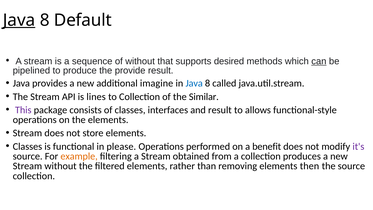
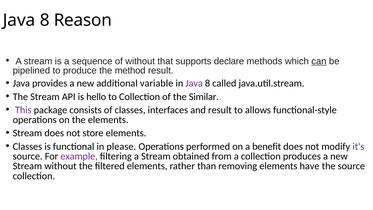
Java underline: present -> none (19, 20)
Default: Default -> Reason (83, 20)
desired: desired -> declare (229, 61)
provide: provide -> method (130, 70)
imagine: imagine -> variable (157, 83)
Java colour: blue -> purple (194, 83)
lines: lines -> hello (96, 97)
example colour: orange -> purple (79, 156)
then: then -> have (310, 166)
